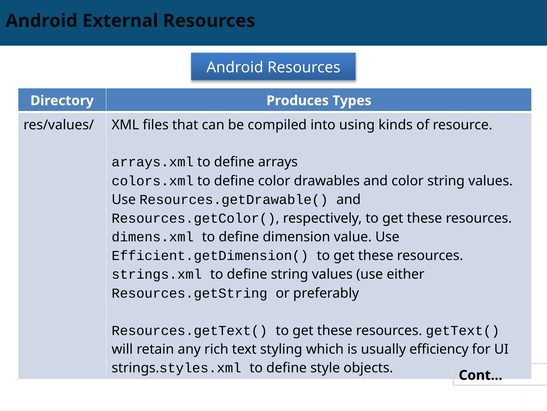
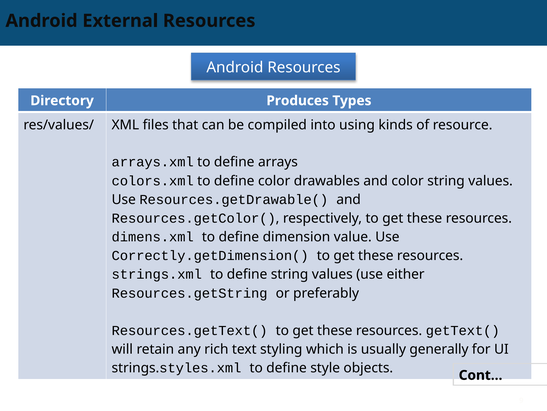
Efficient.getDimension(: Efficient.getDimension( -> Correctly.getDimension( (210, 255)
efficiency: efficiency -> generally (439, 349)
